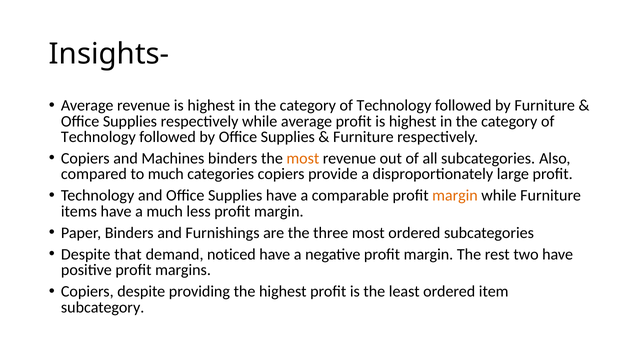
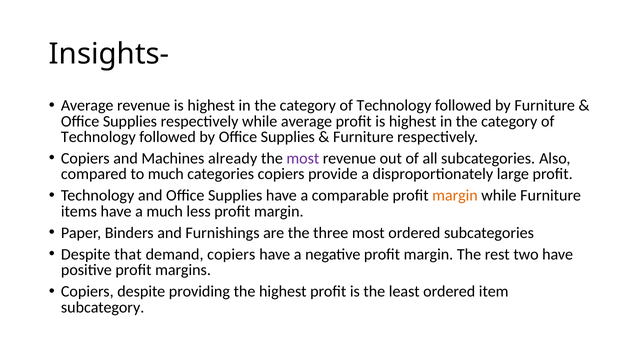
Machines binders: binders -> already (233, 159)
most colour: orange -> purple (303, 159)
demand noticed: noticed -> copiers (231, 255)
